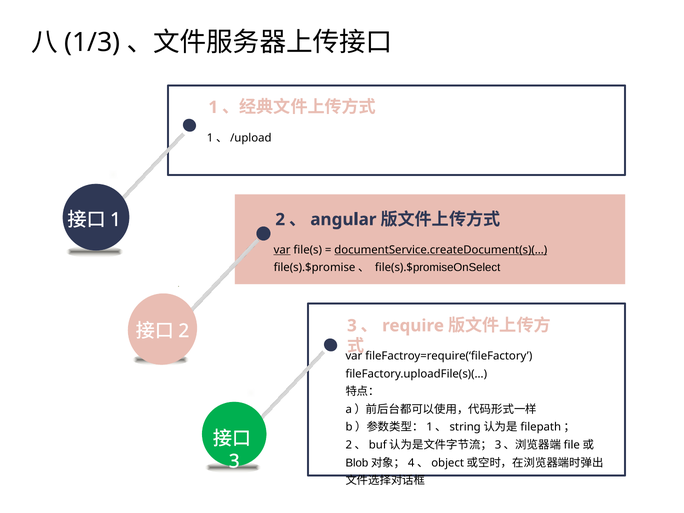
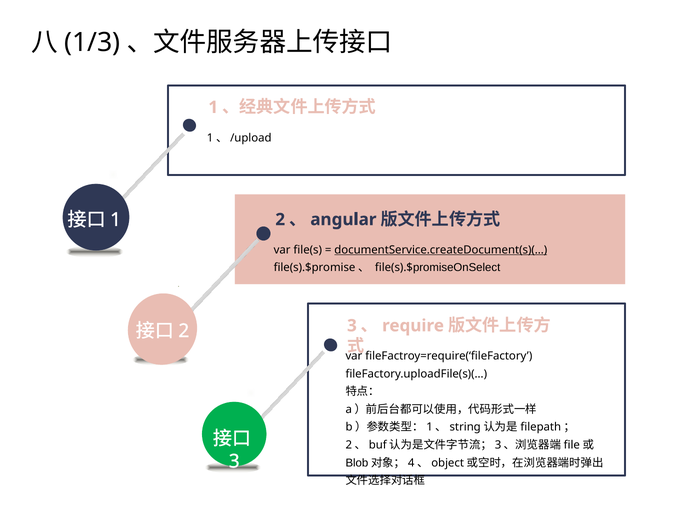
var underline: present -> none (282, 250)
